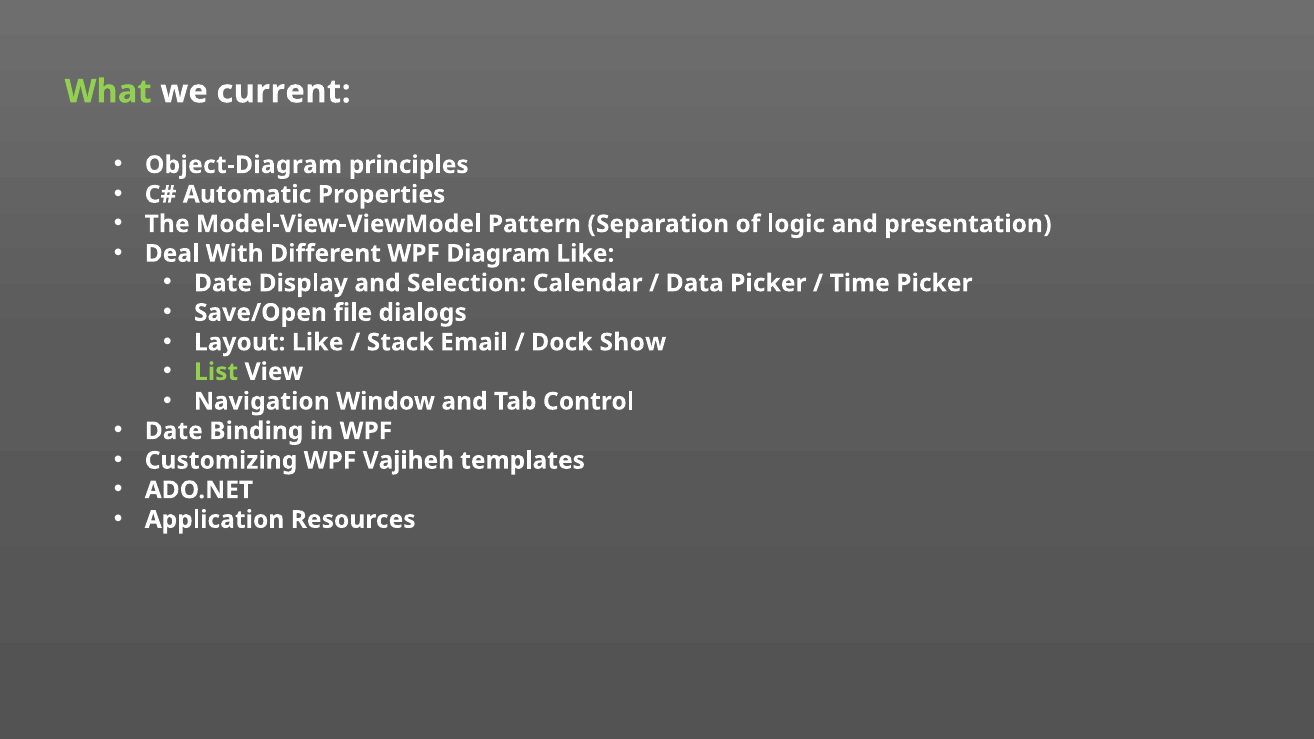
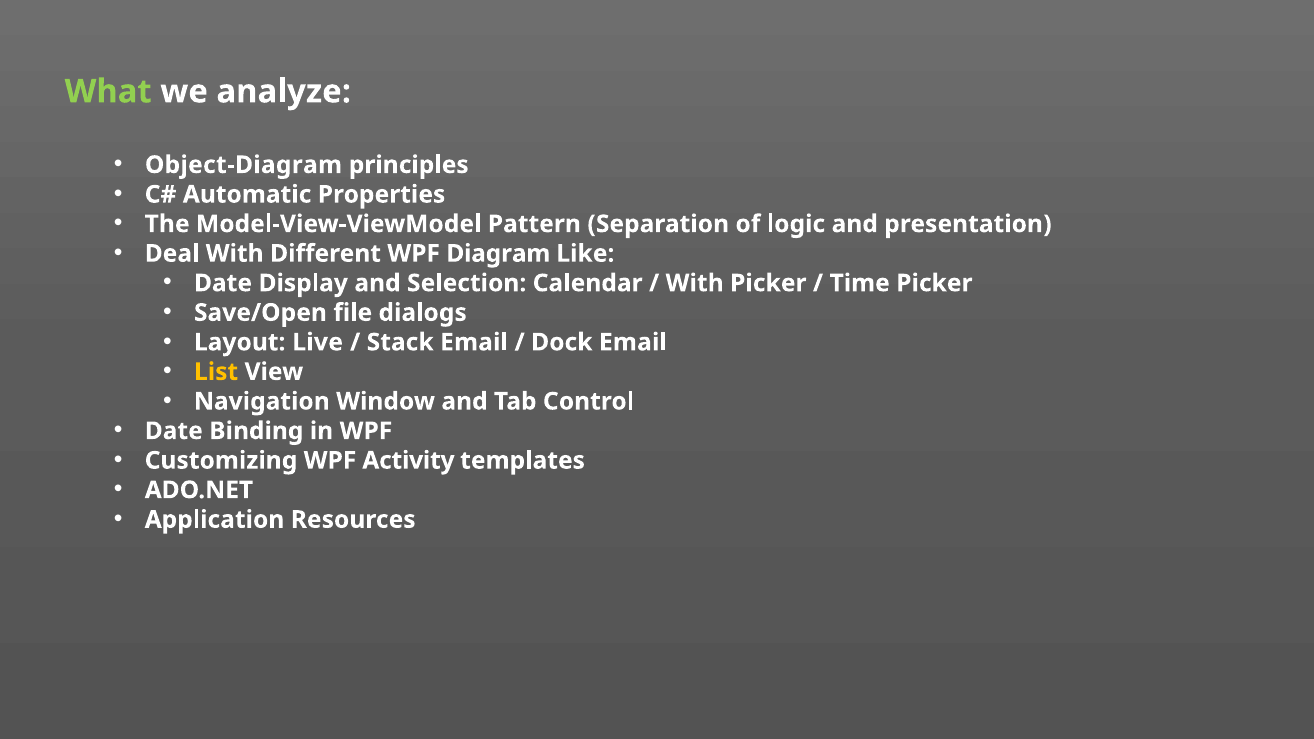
current: current -> analyze (284, 92)
Data: Data -> With (695, 283)
Layout Like: Like -> Live (318, 342)
Dock Show: Show -> Email (633, 342)
List colour: light green -> yellow (216, 372)
Vajiheh: Vajiheh -> Activity (408, 461)
